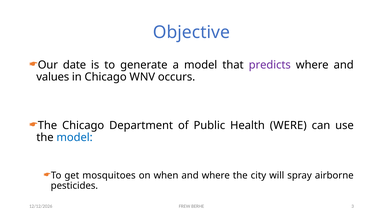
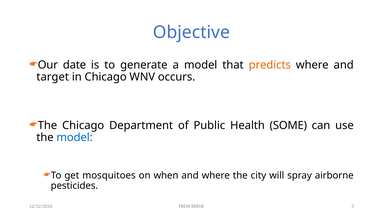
predicts colour: purple -> orange (270, 65)
values: values -> target (53, 77)
WERE: WERE -> SOME (288, 125)
